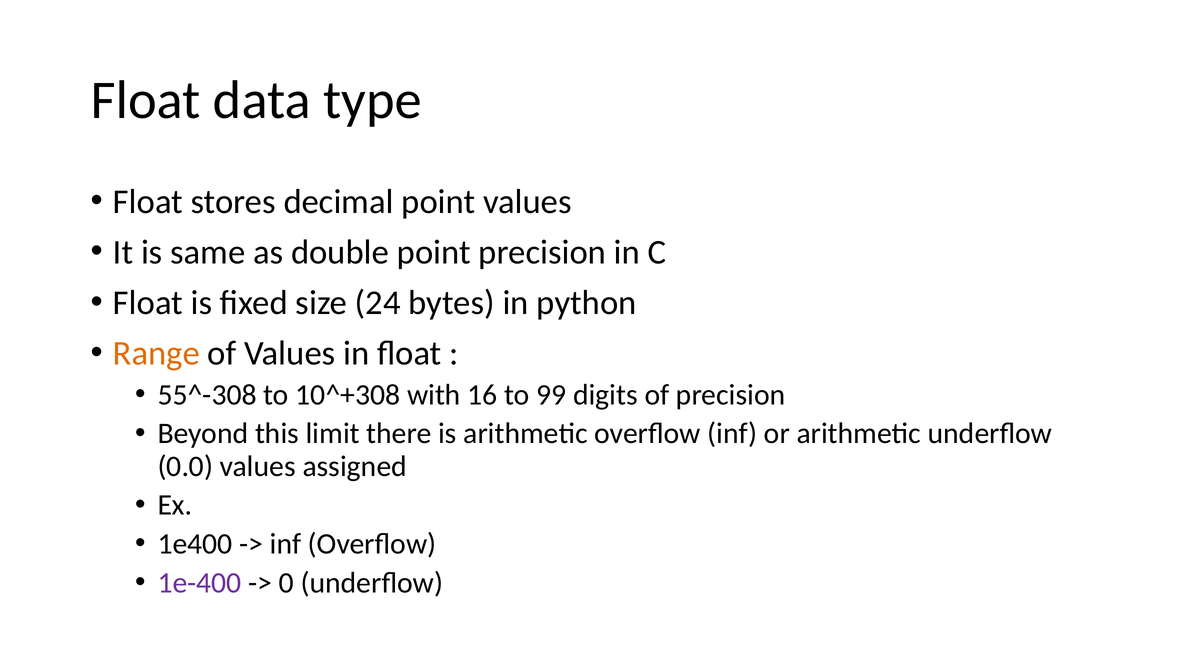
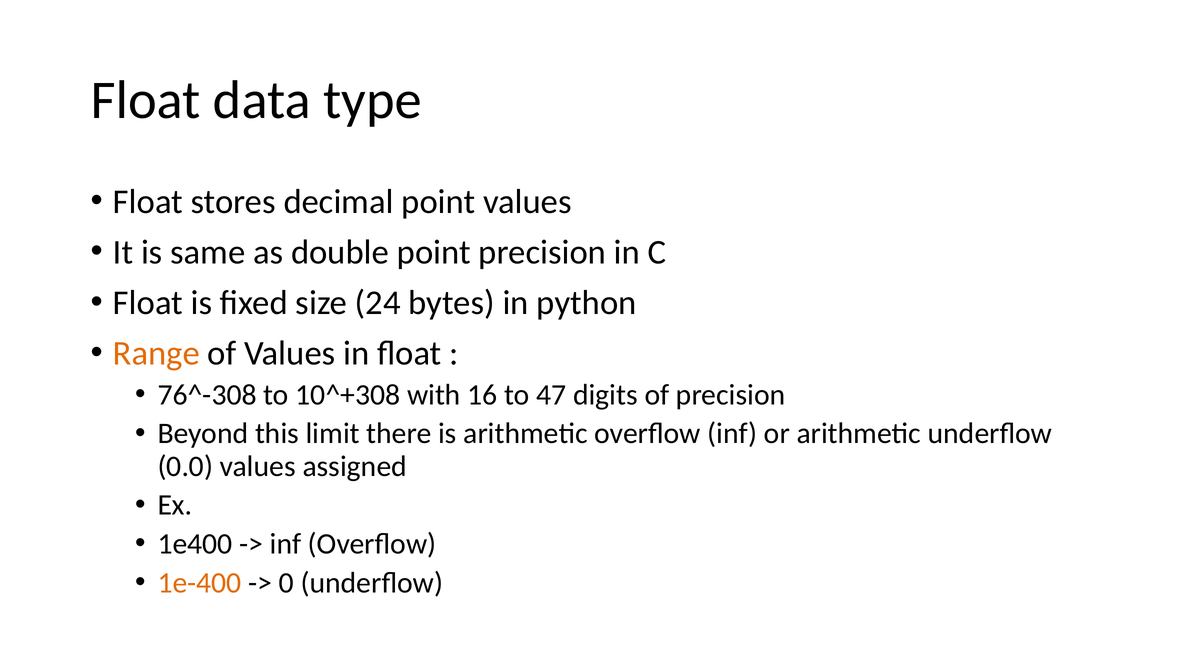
55^-308: 55^-308 -> 76^-308 (207, 395)
99: 99 -> 47 (551, 395)
1e-400 colour: purple -> orange (200, 583)
